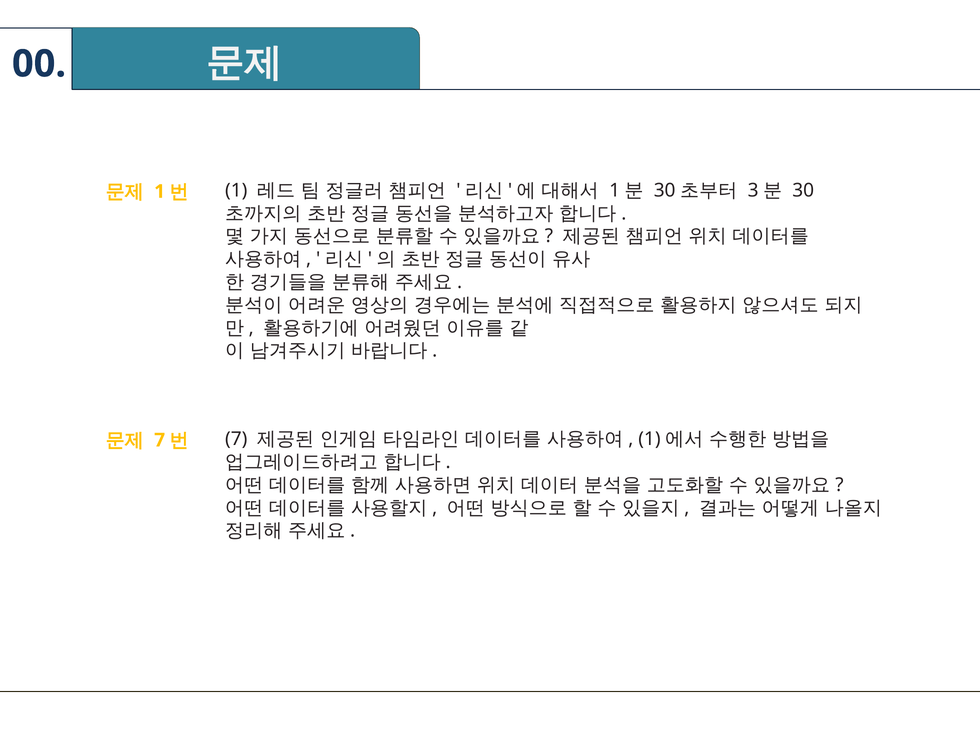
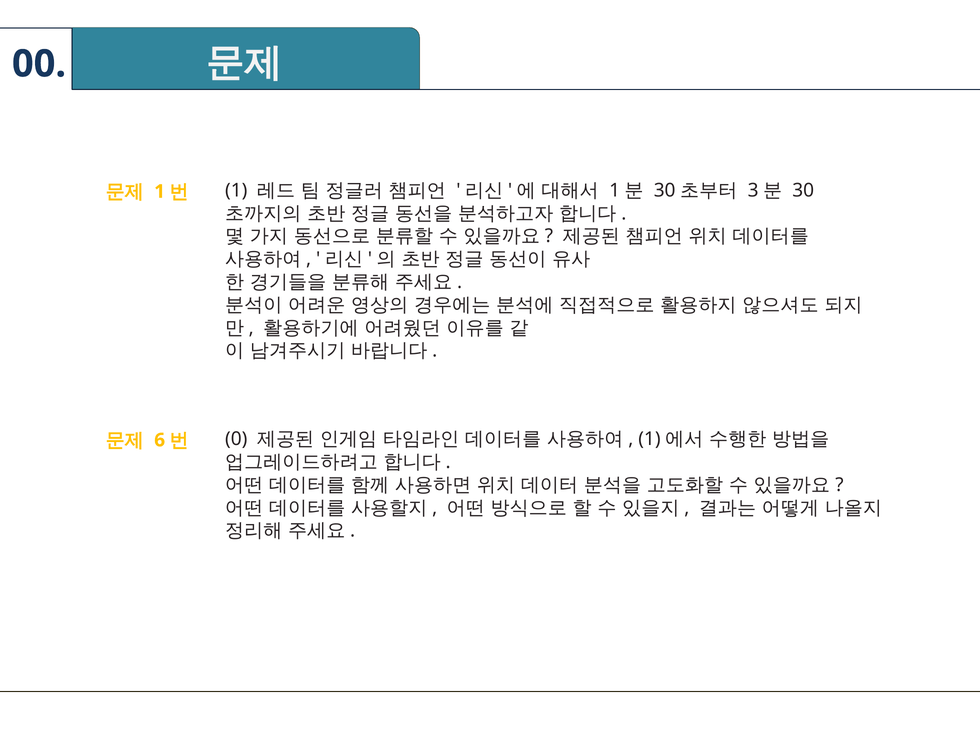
7: 7 -> 6 (160, 440)
7: 7 -> 0 (236, 439)
